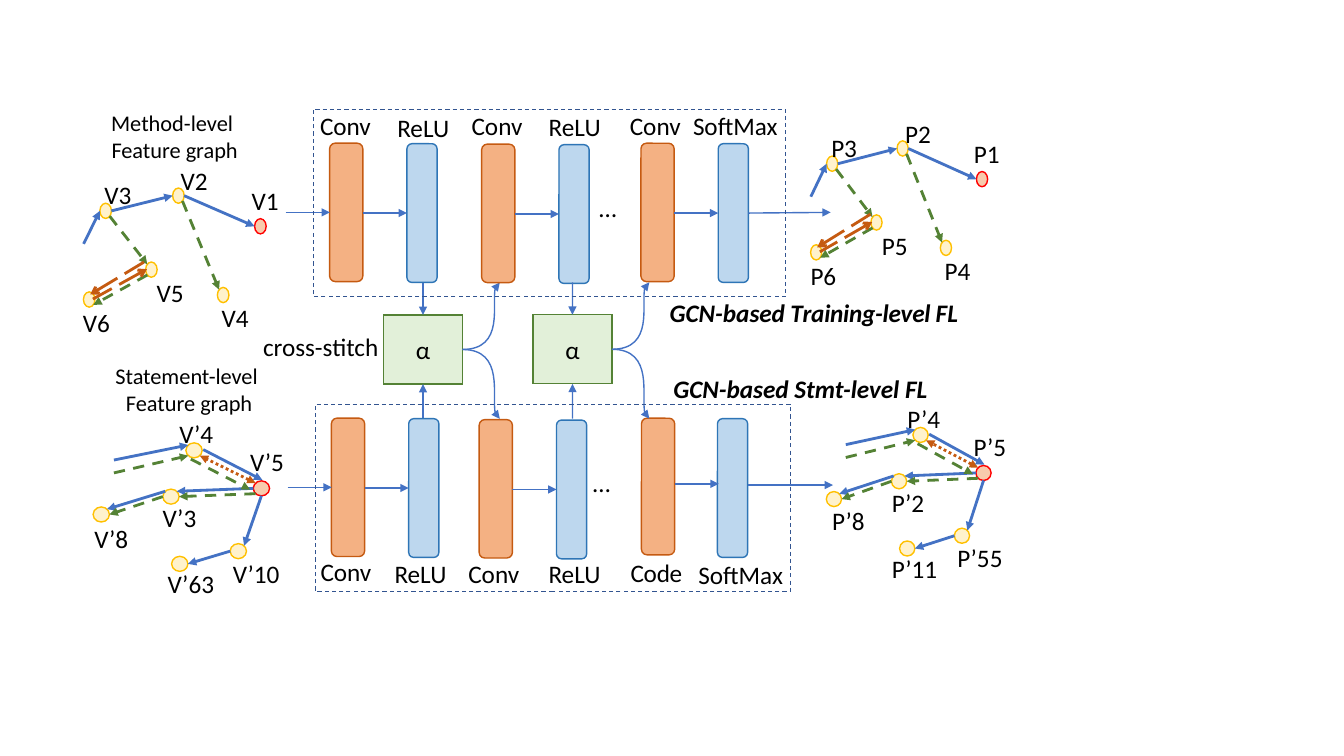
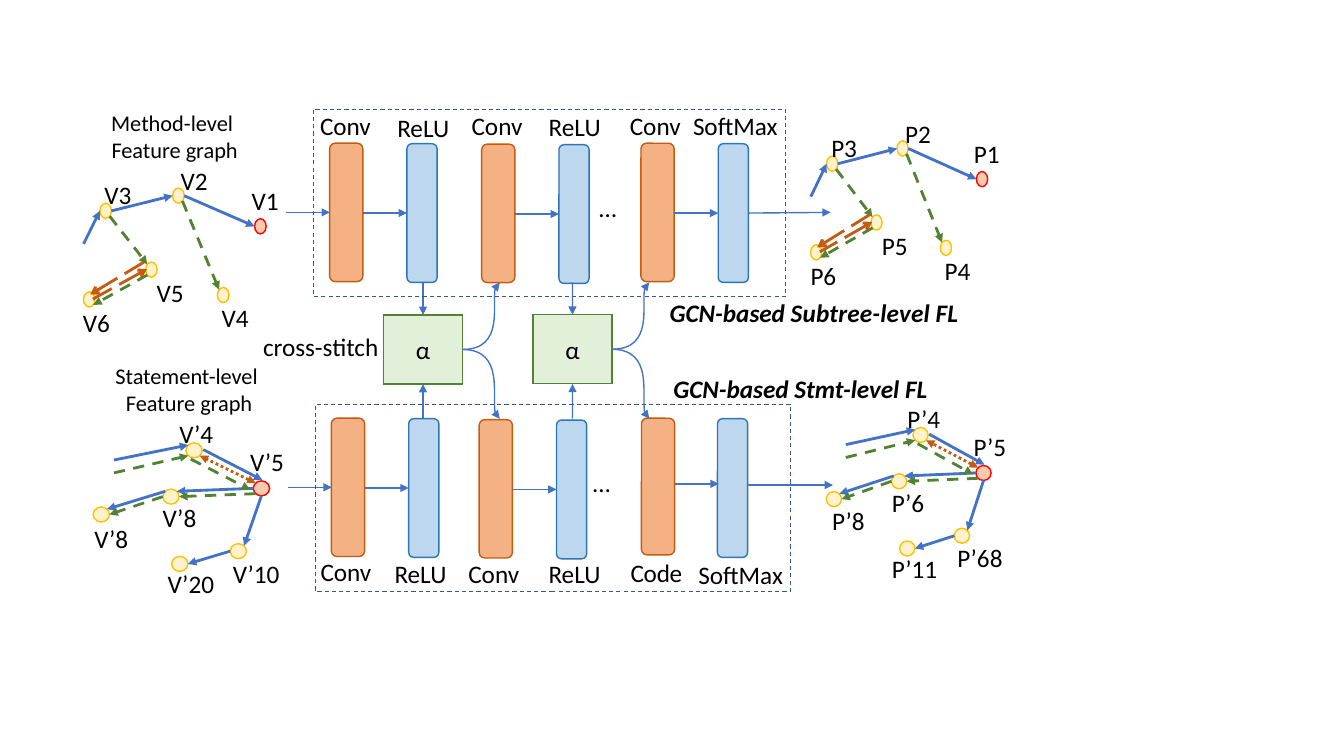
Training-level: Training-level -> Subtree-level (860, 314)
P’2: P’2 -> P’6 (908, 504)
V’3: V’3 -> V’8 (179, 520)
P’55: P’55 -> P’68 (980, 559)
V’63: V’63 -> V’20 (191, 585)
